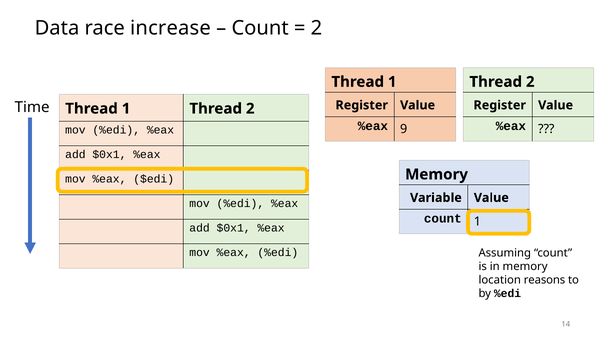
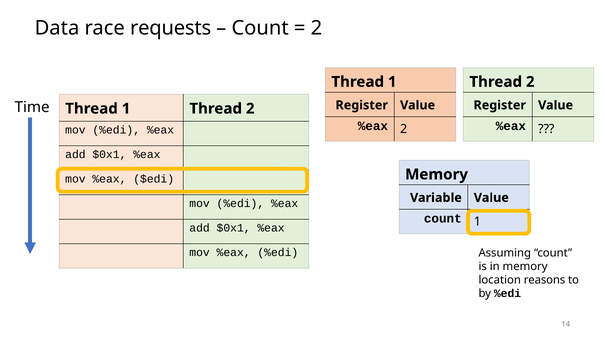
increase: increase -> requests (171, 28)
%eax 9: 9 -> 2 (404, 129)
